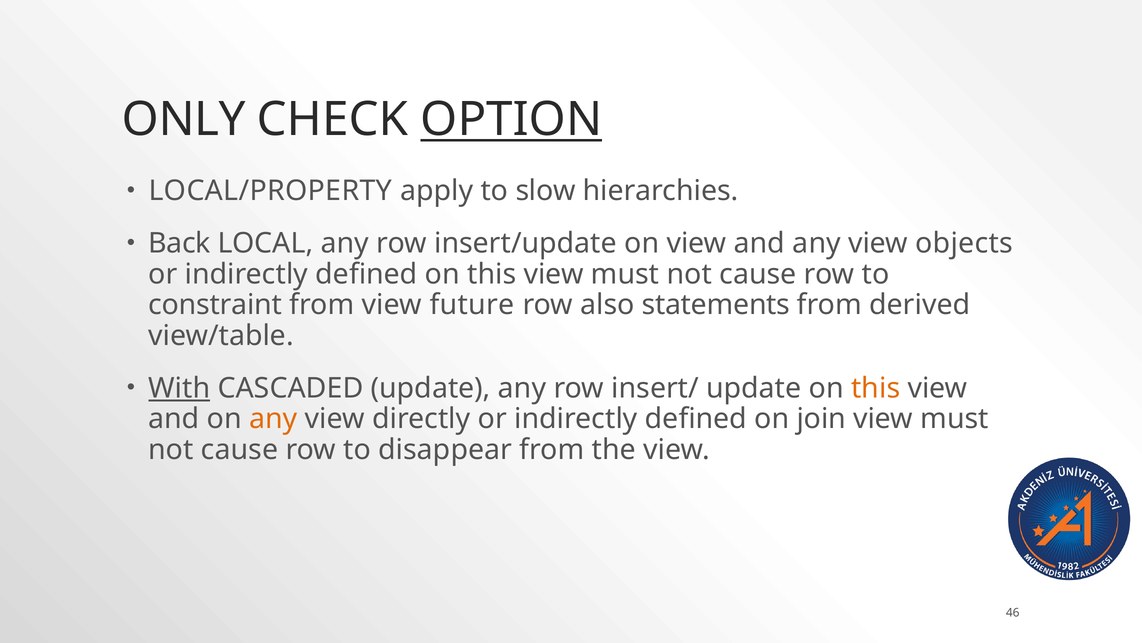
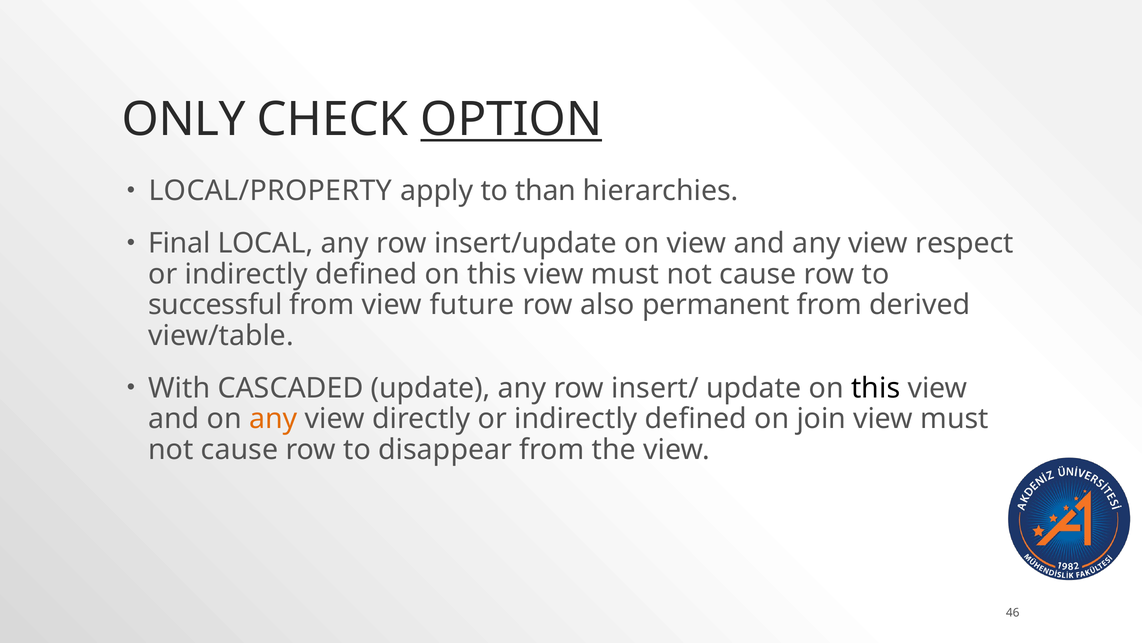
slow: slow -> than (546, 191)
Back: Back -> Final (179, 243)
objects: objects -> respect (965, 243)
constraint: constraint -> successful (215, 305)
statements: statements -> permanent (716, 305)
With underline: present -> none (179, 388)
this colour: orange -> black (876, 388)
